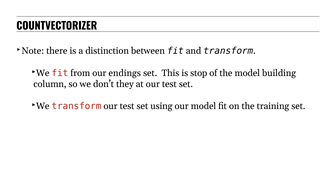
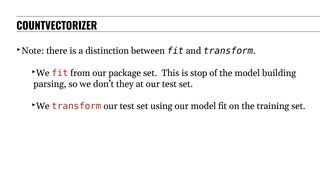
endings: endings -> package (125, 73)
column: column -> parsing (50, 84)
